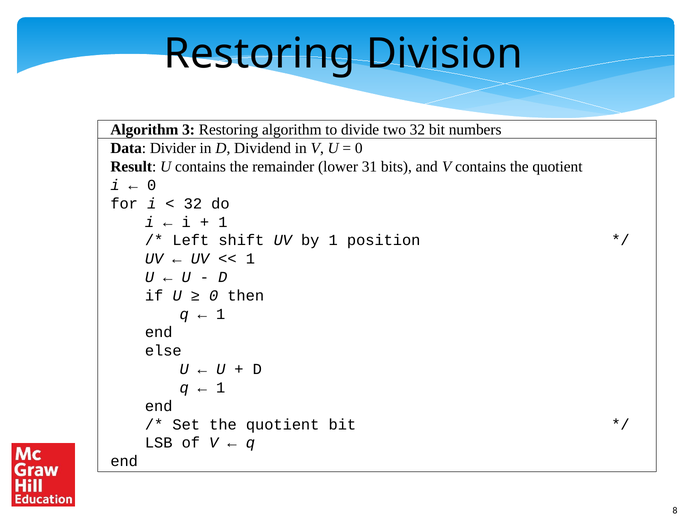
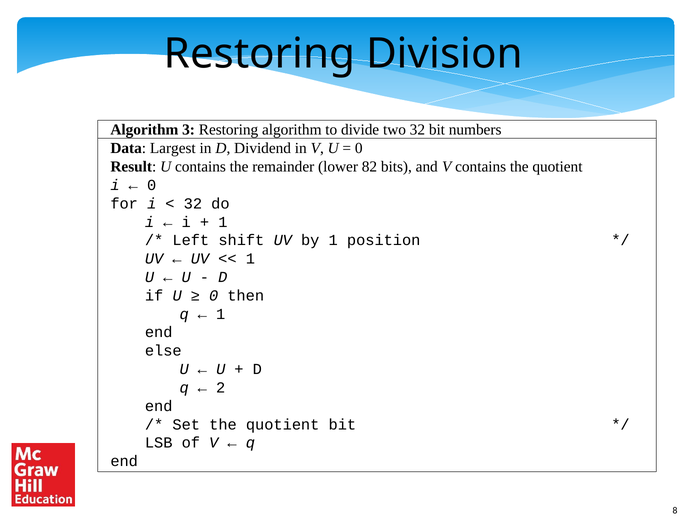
Divider: Divider -> Largest (173, 148)
31: 31 -> 82 (370, 167)
1: 1 -> 2 (221, 388)
